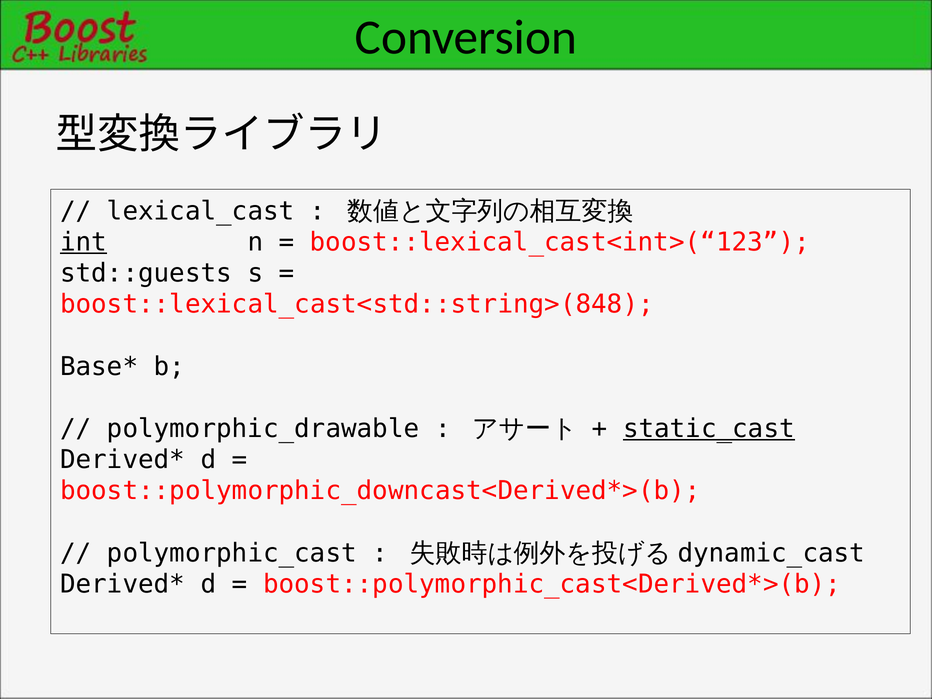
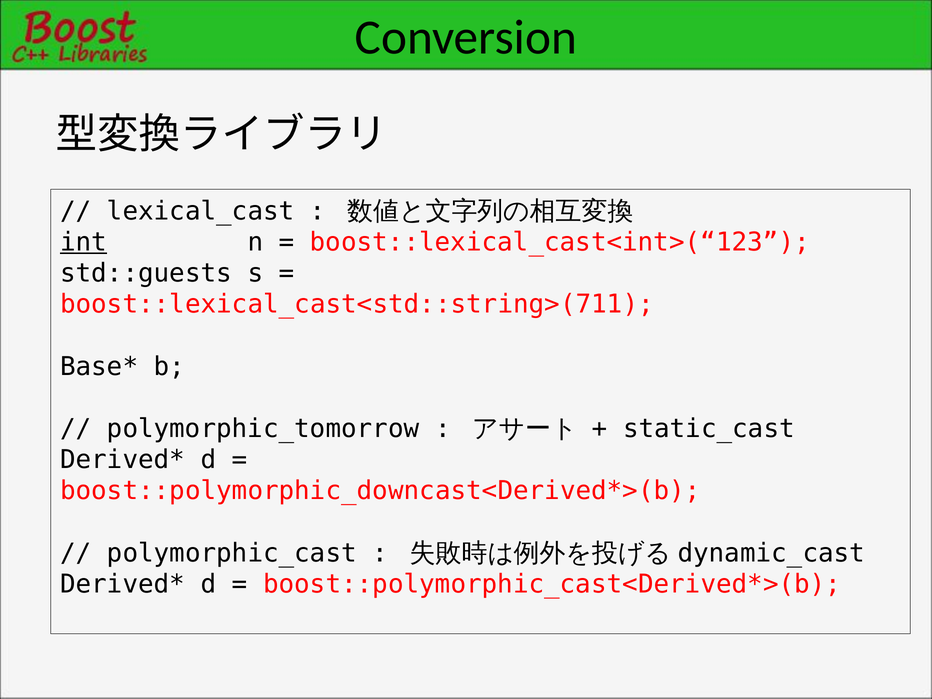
boost::lexical_cast<std::string>(848: boost::lexical_cast<std::string>(848 -> boost::lexical_cast<std::string>(711 (357, 304)
polymorphic_drawable: polymorphic_drawable -> polymorphic_tomorrow (263, 429)
static_cast underline: present -> none (709, 429)
